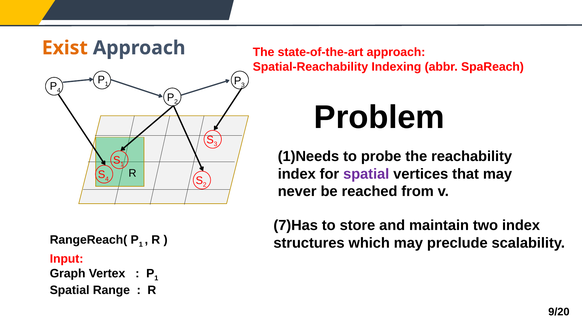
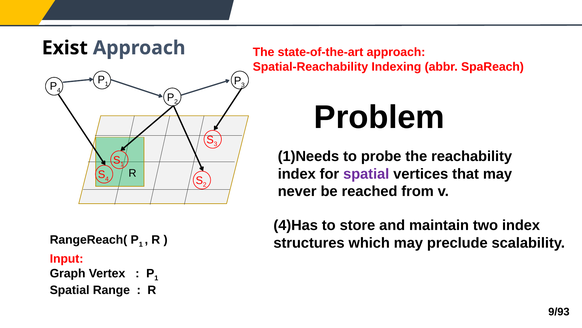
Exist colour: orange -> black (65, 48)
7)Has: 7)Has -> 4)Has (296, 225)
9/20: 9/20 -> 9/93 (559, 311)
